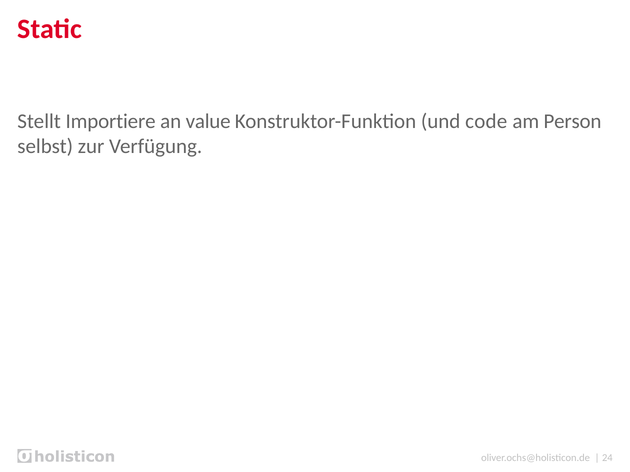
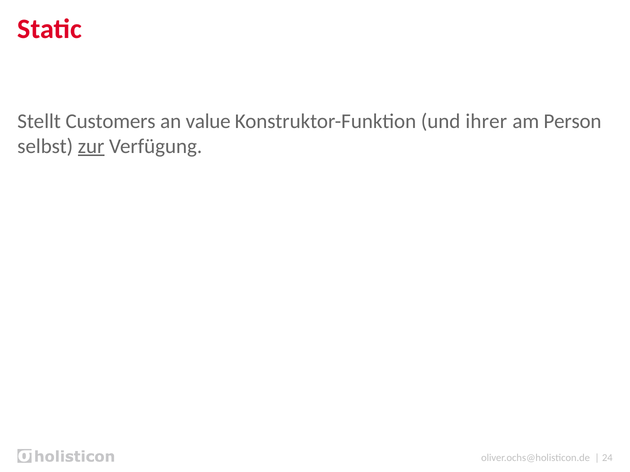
Importiere: Importiere -> Customers (111, 121)
code: code -> ihrer (486, 121)
zur underline: none -> present (91, 146)
